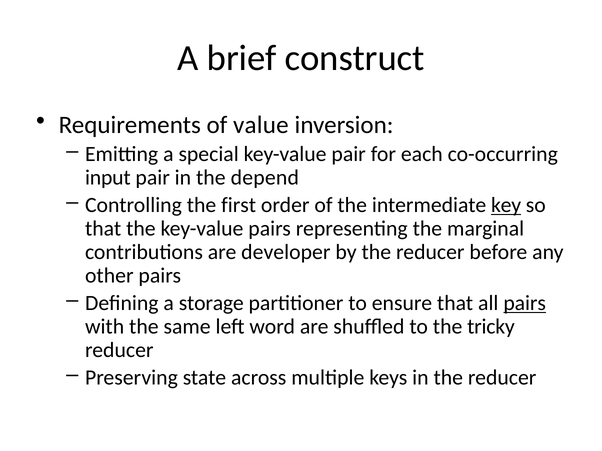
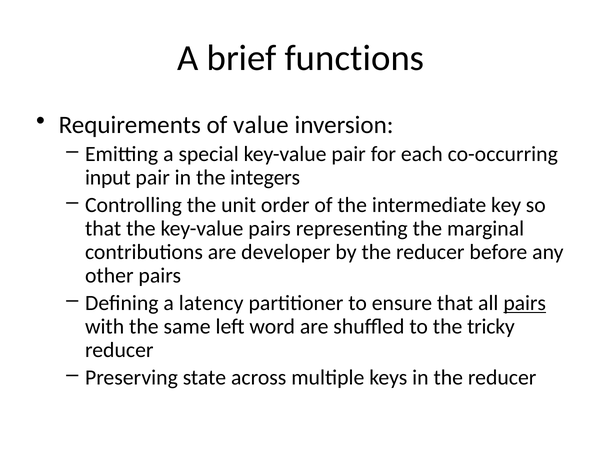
construct: construct -> functions (354, 58)
depend: depend -> integers (265, 178)
first: first -> unit (239, 205)
key underline: present -> none (506, 205)
storage: storage -> latency (211, 303)
